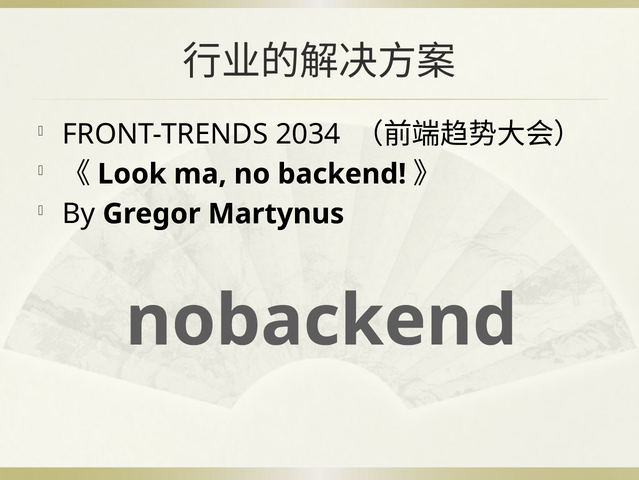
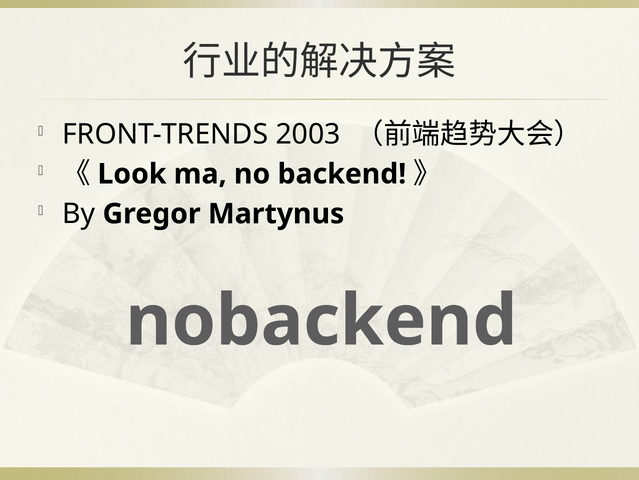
2034: 2034 -> 2003 (308, 134)
